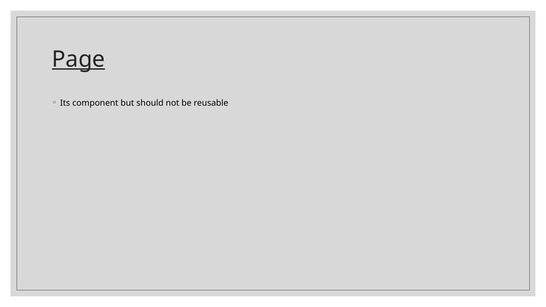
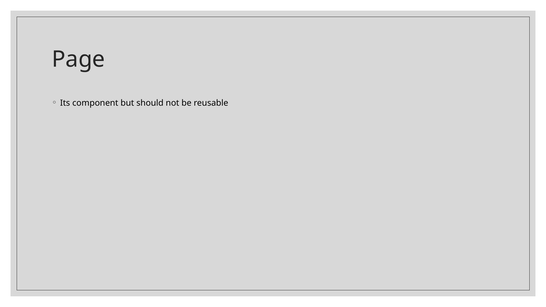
Page underline: present -> none (79, 59)
